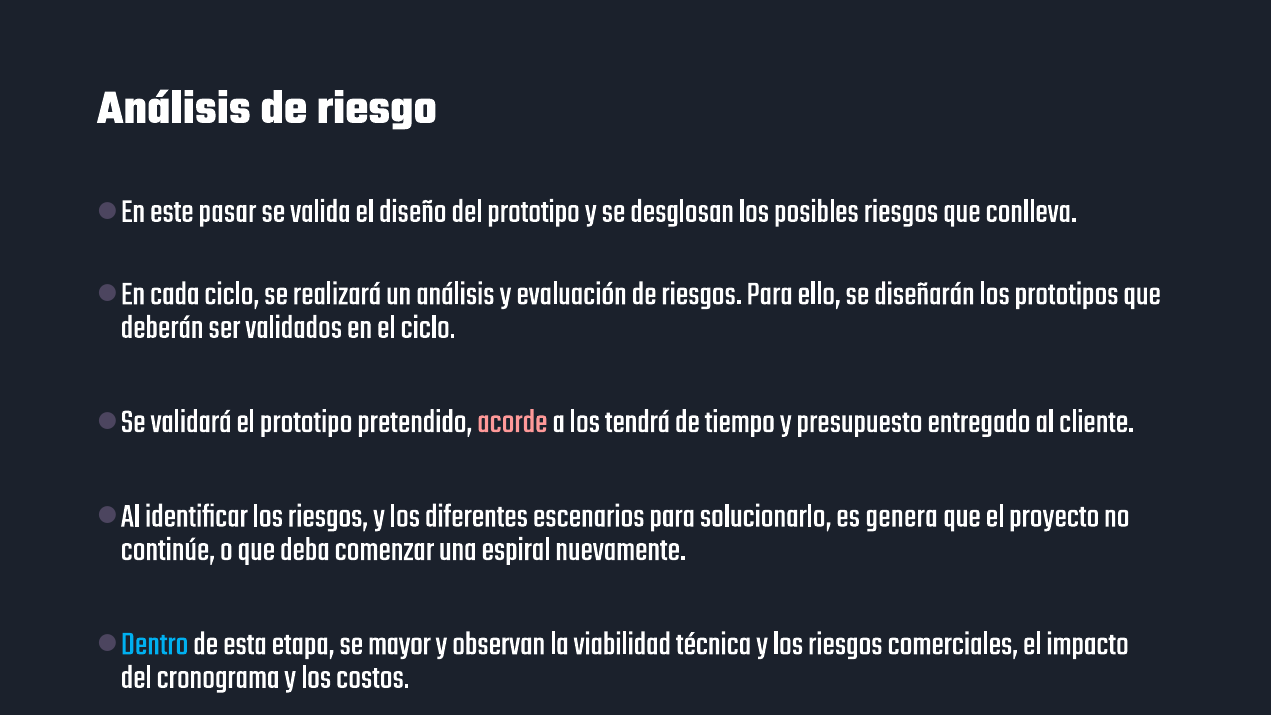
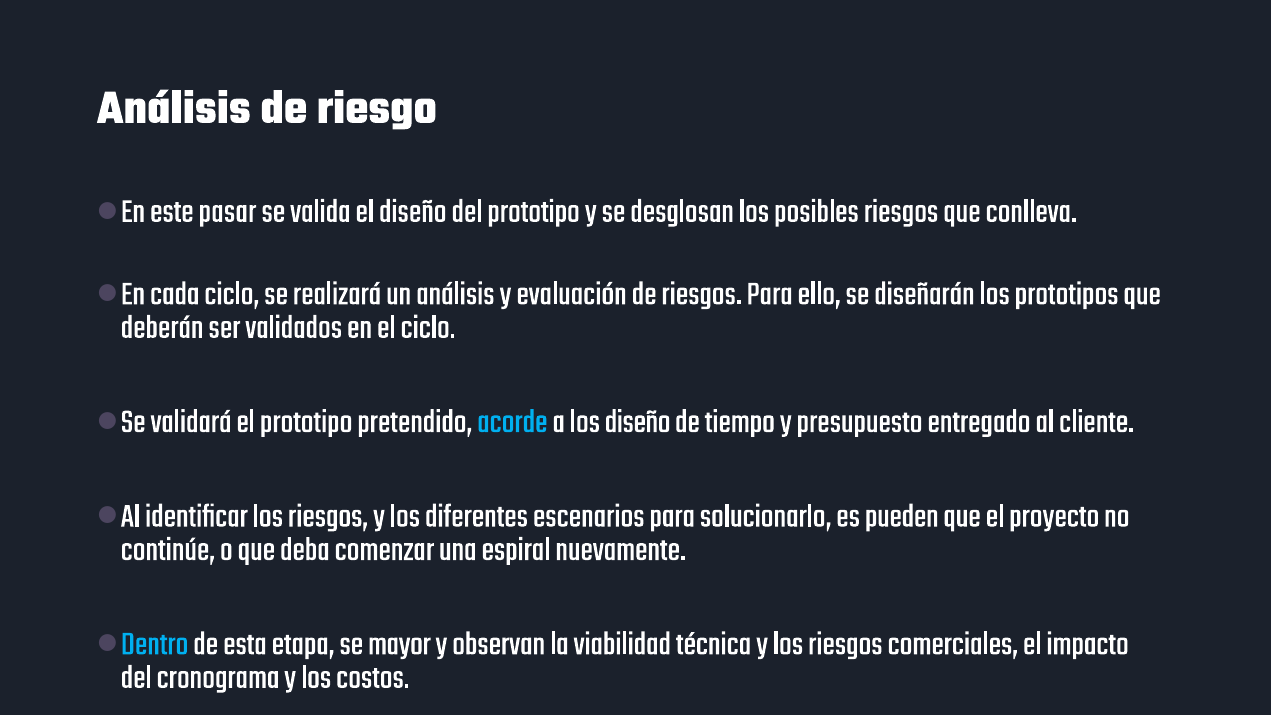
acorde colour: pink -> light blue (512, 421)
los tendrá: tendrá -> diseño (638, 421)
genera: genera -> pueden (902, 515)
